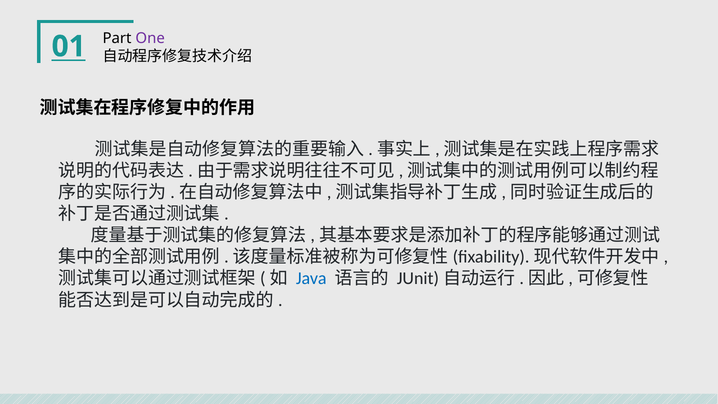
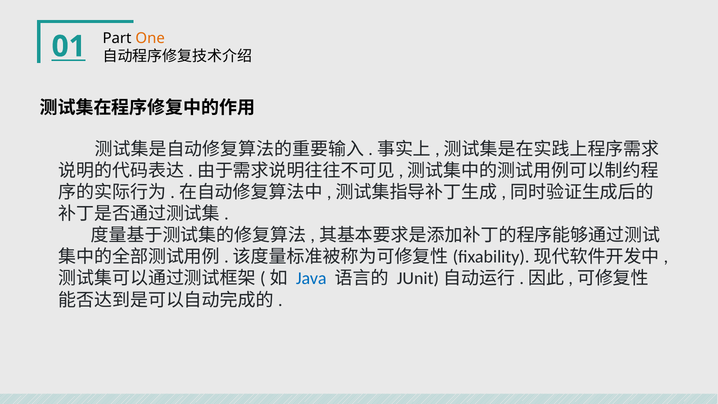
One colour: purple -> orange (150, 38)
